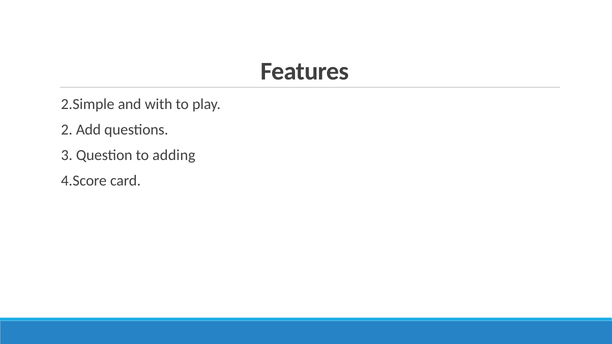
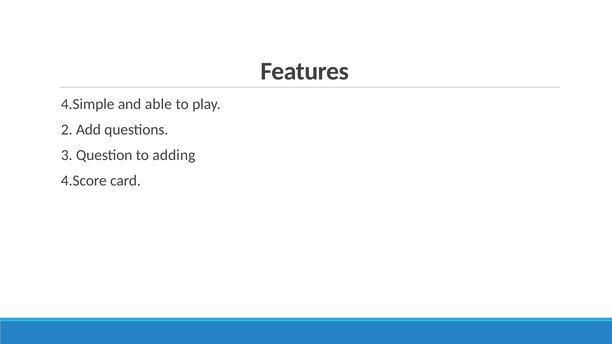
2.Simple: 2.Simple -> 4.Simple (88, 104)
with: with -> able (158, 104)
